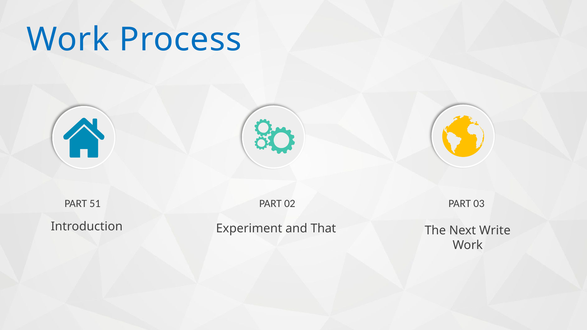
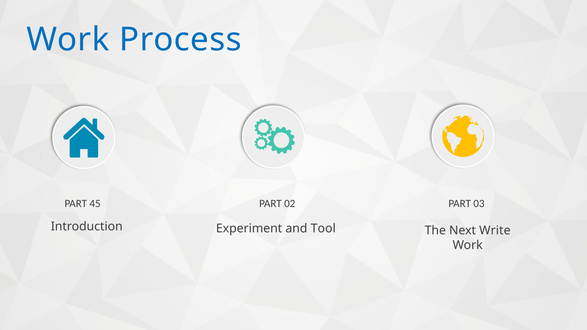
51: 51 -> 45 (95, 204)
That: That -> Tool (323, 228)
